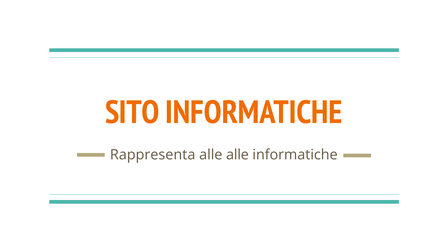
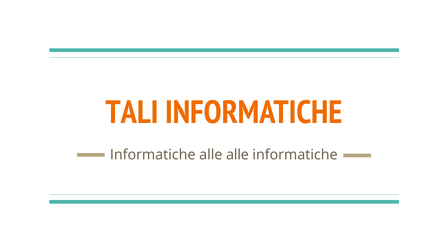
SITO: SITO -> TALI (132, 113)
Rappresenta: Rappresenta -> Informatiche (153, 155)
